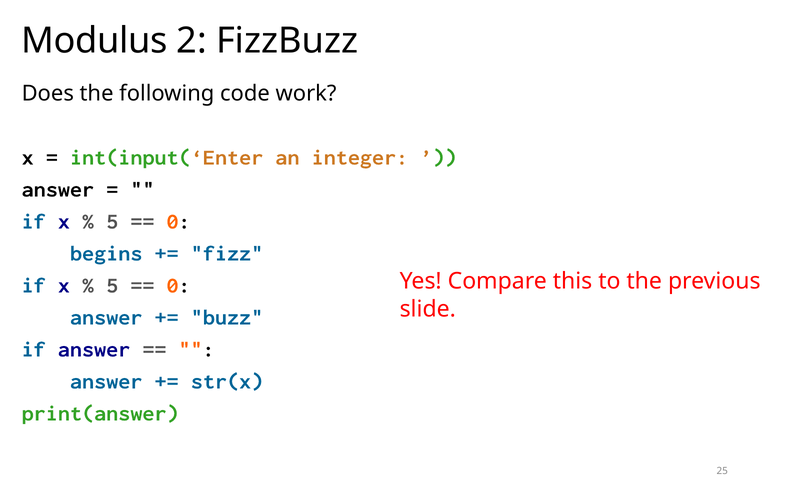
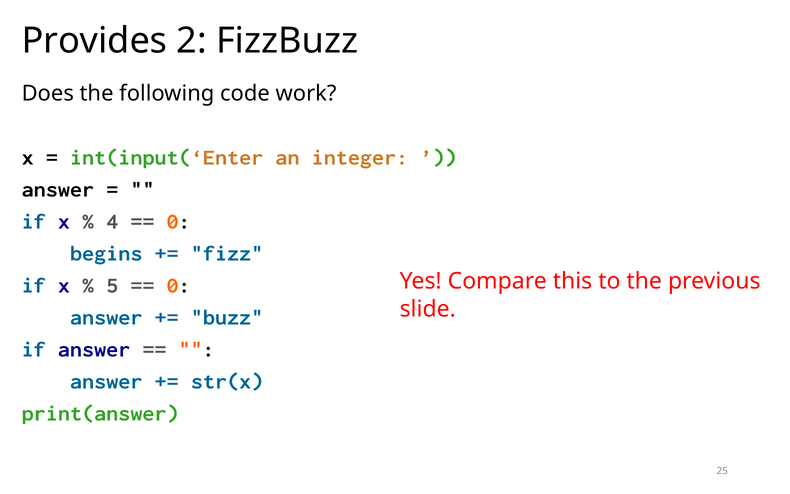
Modulus: Modulus -> Provides (94, 41)
5: 5 -> 4 (112, 221)
